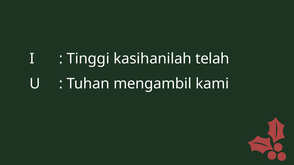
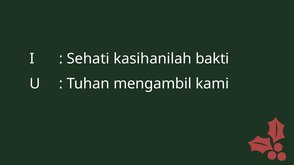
Tinggi: Tinggi -> Sehati (88, 59)
telah: telah -> bakti (212, 59)
